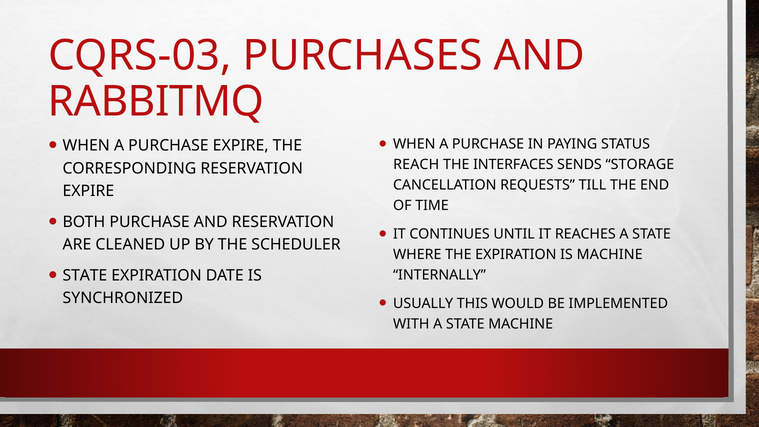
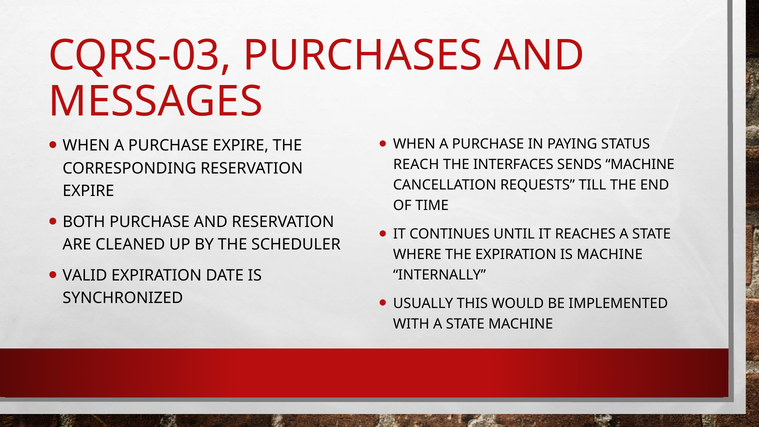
RABBITMQ: RABBITMQ -> MESSAGES (156, 102)
SENDS STORAGE: STORAGE -> MACHINE (640, 165)
STATE: STATE -> VALID (85, 275)
